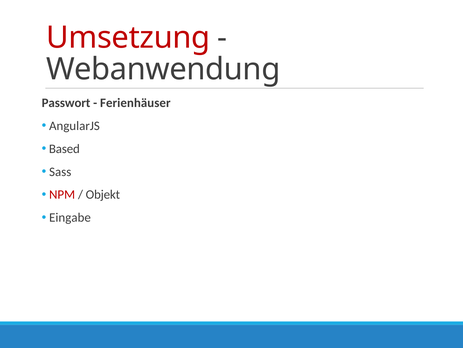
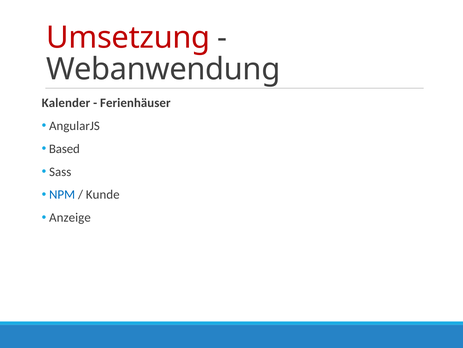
Passwort: Passwort -> Kalender (66, 103)
NPM colour: red -> blue (62, 194)
Objekt: Objekt -> Kunde (103, 194)
Eingabe: Eingabe -> Anzeige (70, 217)
